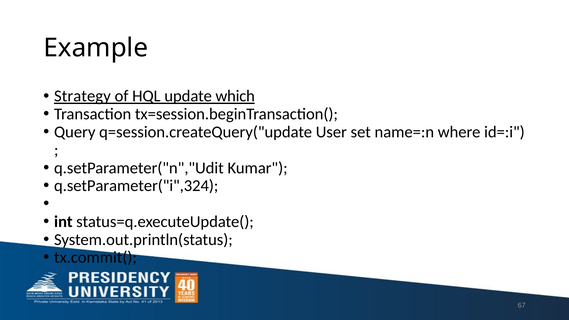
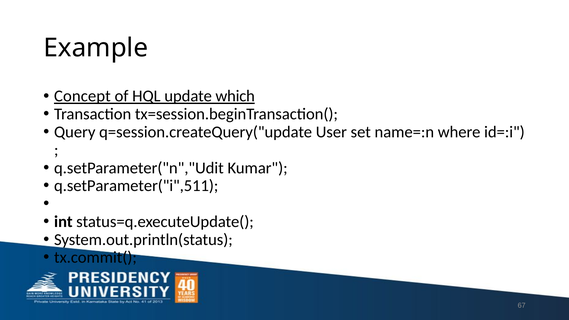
Strategy: Strategy -> Concept (82, 96)
q.setParameter("i",324: q.setParameter("i",324 -> q.setParameter("i",511 (136, 186)
